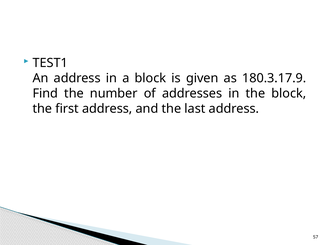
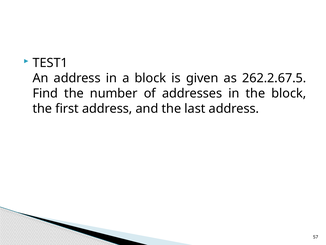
180.3.17.9: 180.3.17.9 -> 262.2.67.5 (274, 78)
